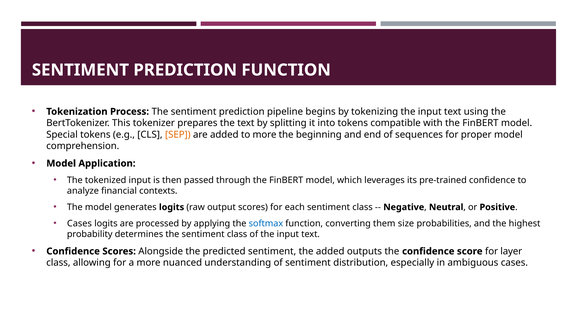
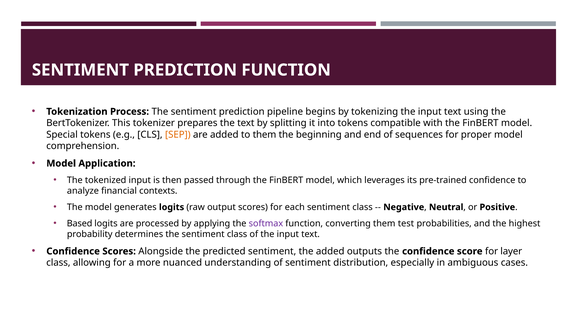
to more: more -> them (265, 135)
Cases: Cases -> Based (80, 224)
softmax colour: blue -> purple (266, 224)
size: size -> test (406, 224)
